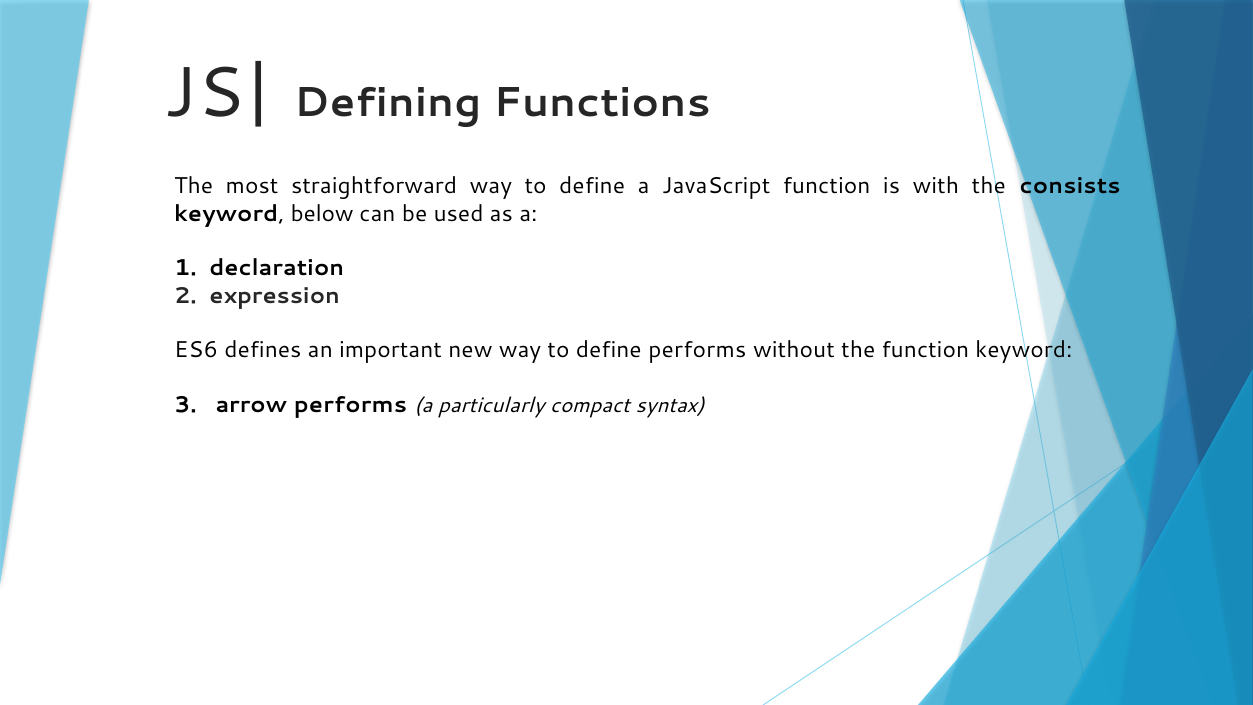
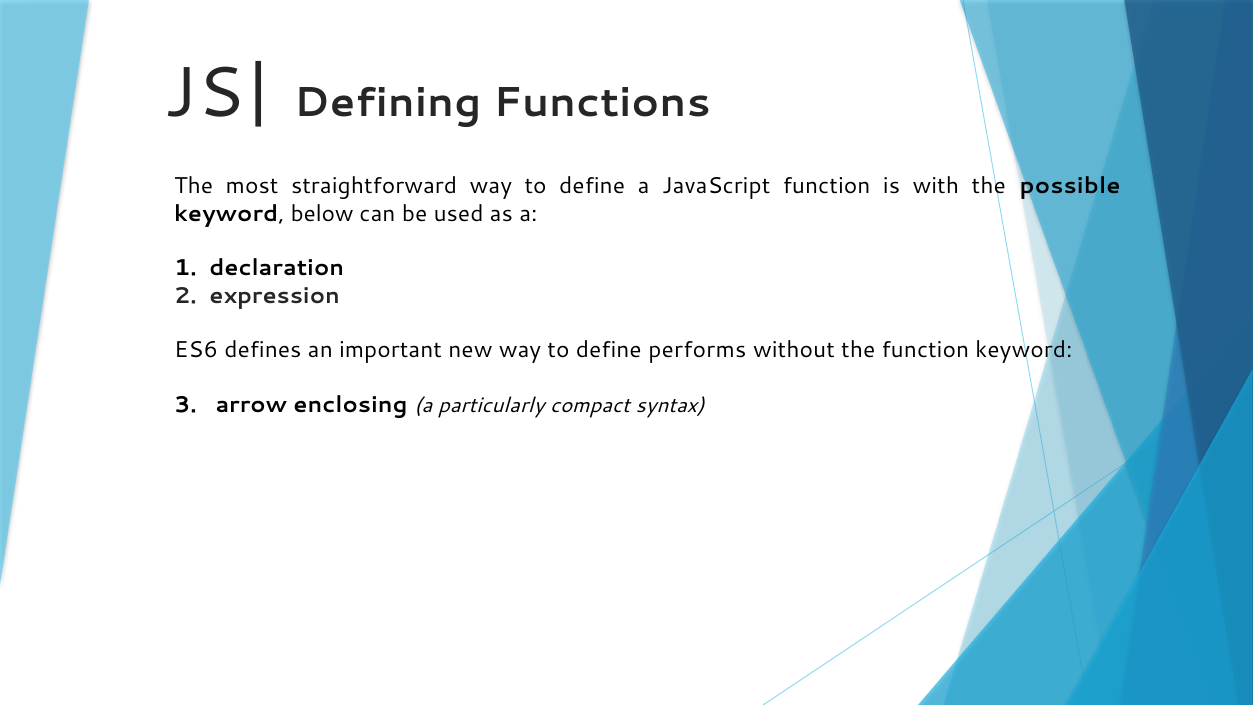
consists: consists -> possible (1070, 186)
arrow performs: performs -> enclosing (351, 405)
